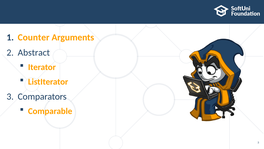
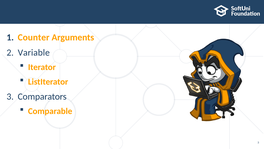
Abstract: Abstract -> Variable (34, 52)
